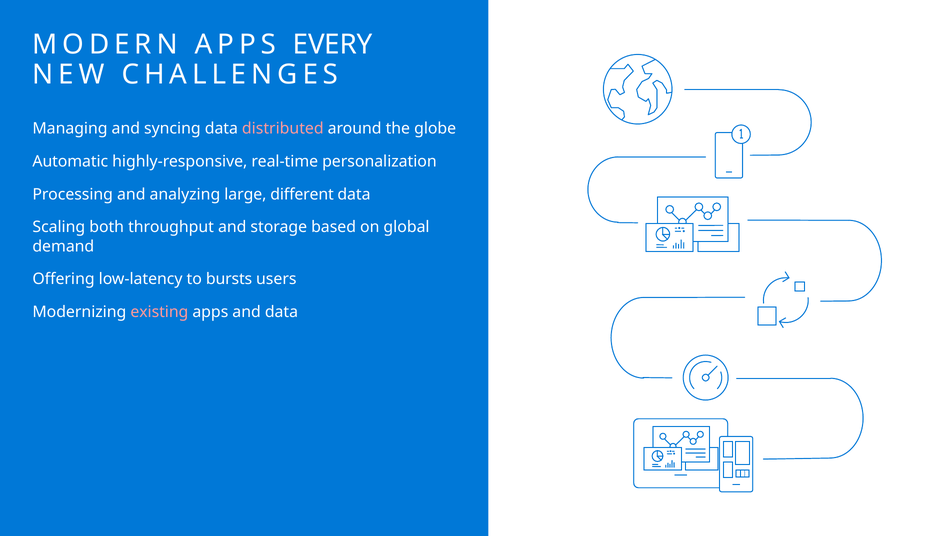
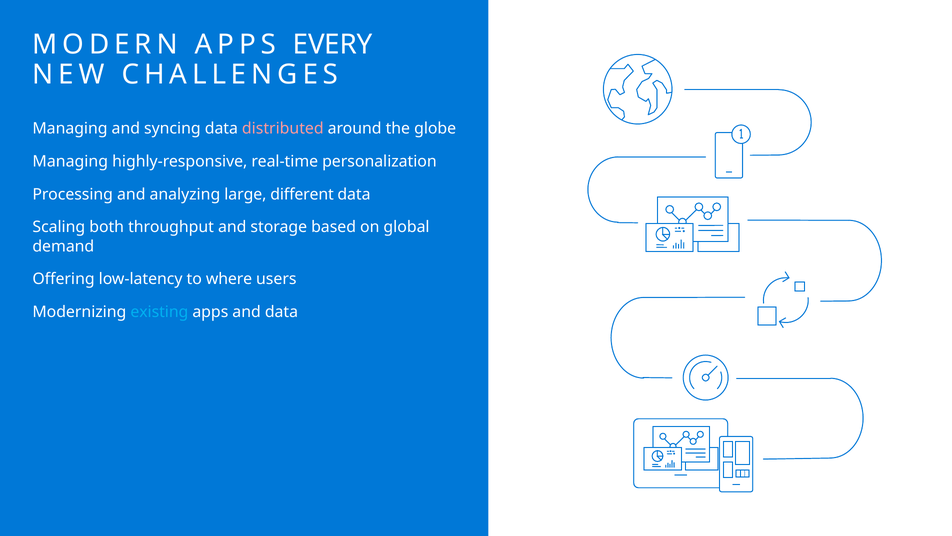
Automatic: Automatic -> Managing (70, 161)
bursts: bursts -> where (229, 279)
existing colour: pink -> light blue (159, 312)
